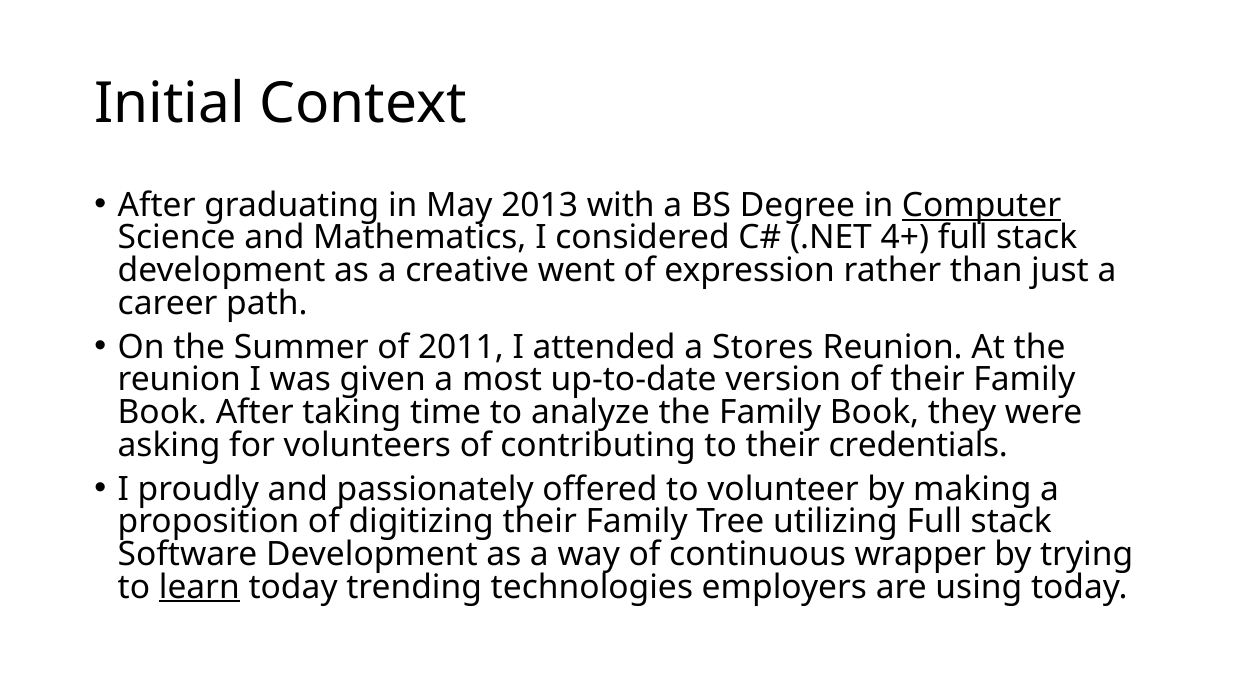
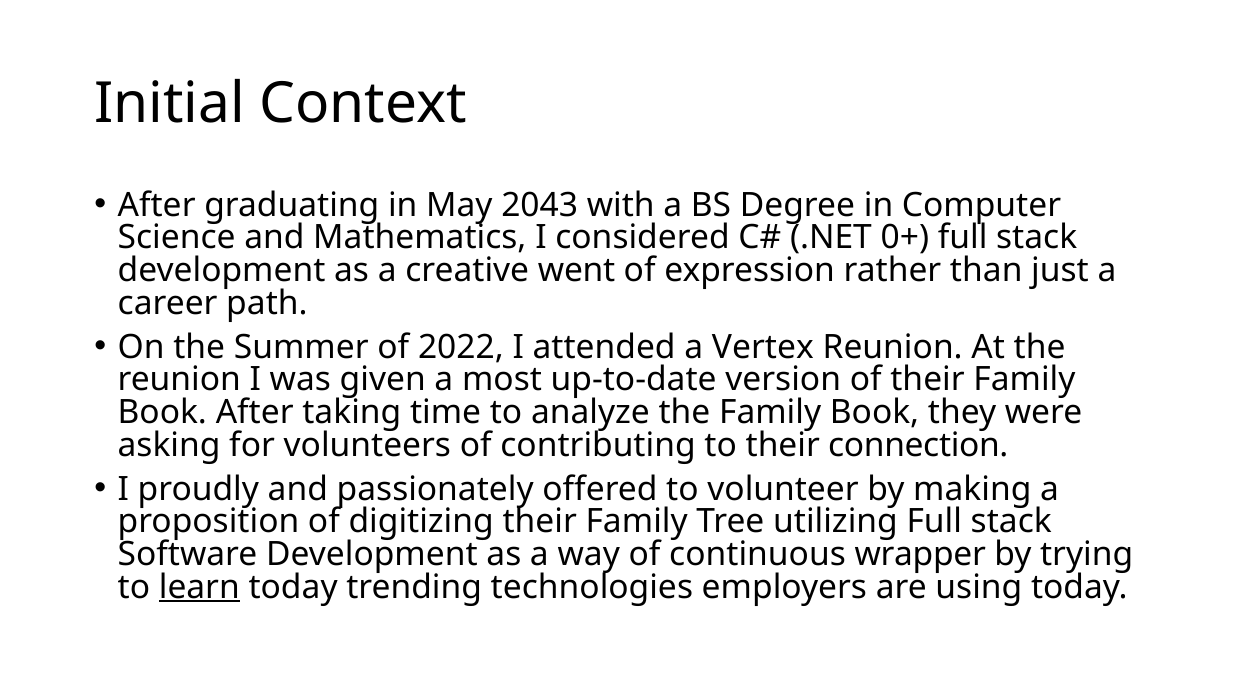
2013: 2013 -> 2043 (540, 205)
Computer underline: present -> none (982, 205)
4+: 4+ -> 0+ (905, 238)
2011: 2011 -> 2022 (461, 347)
Stores: Stores -> Vertex (763, 347)
credentials: credentials -> connection (918, 445)
